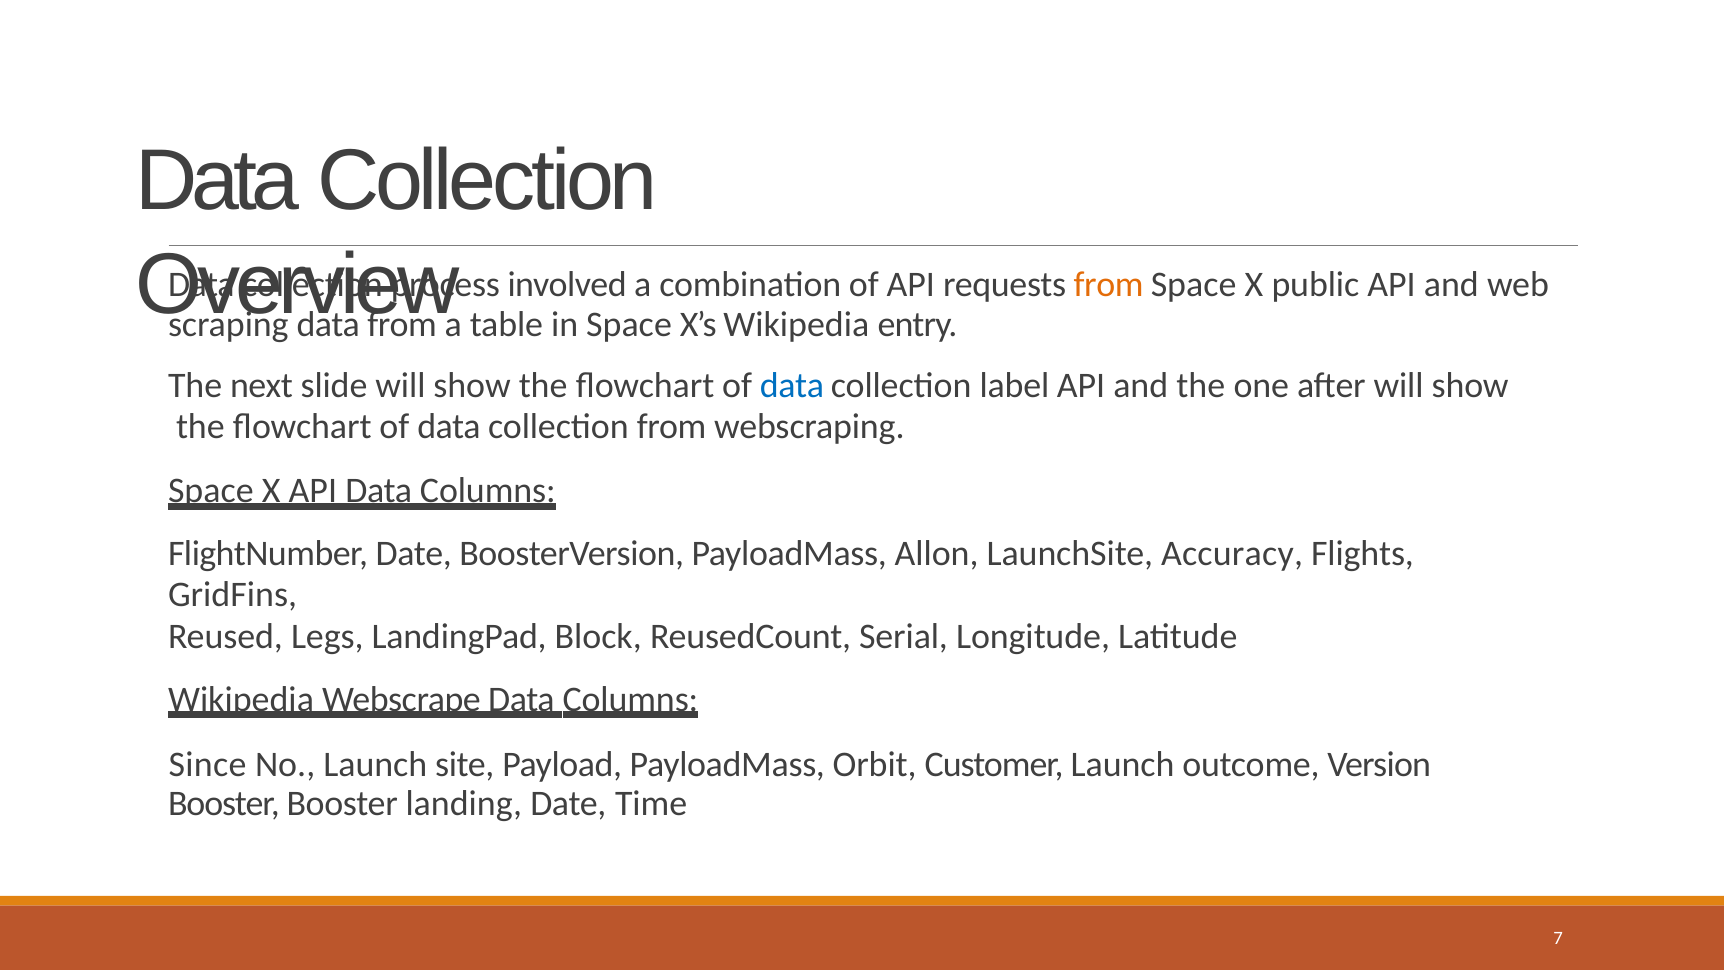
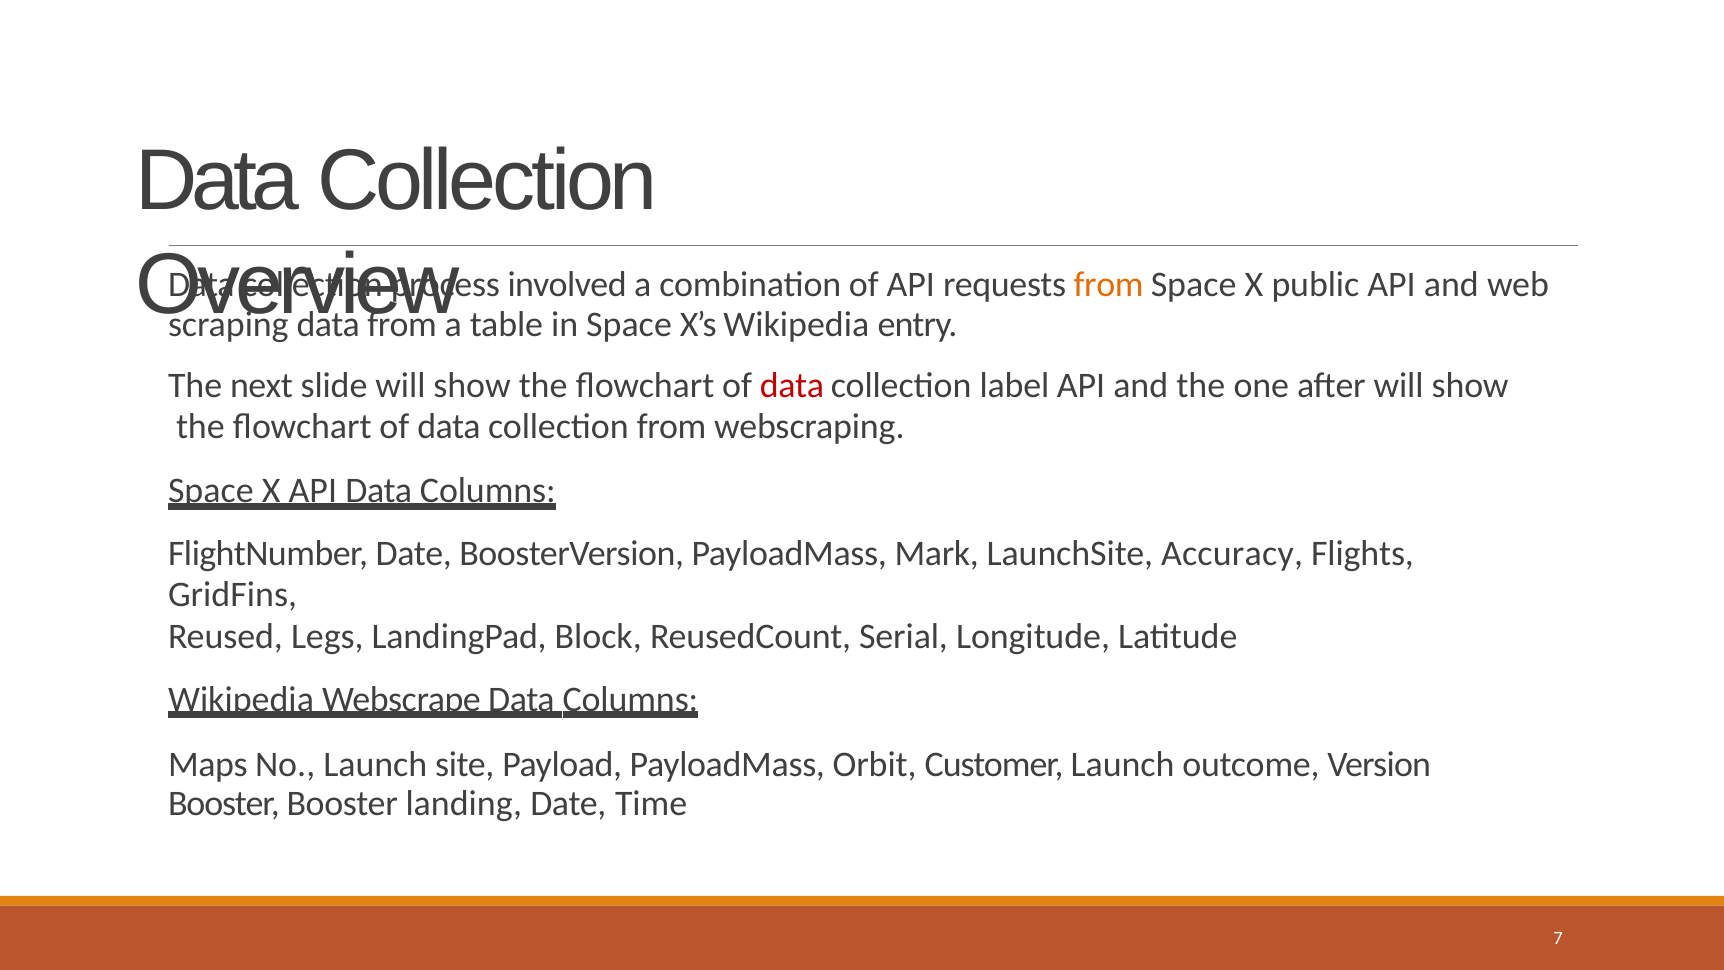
data colour: blue -> red (792, 386)
Allon: Allon -> Mark (937, 553)
Since: Since -> Maps (208, 764)
